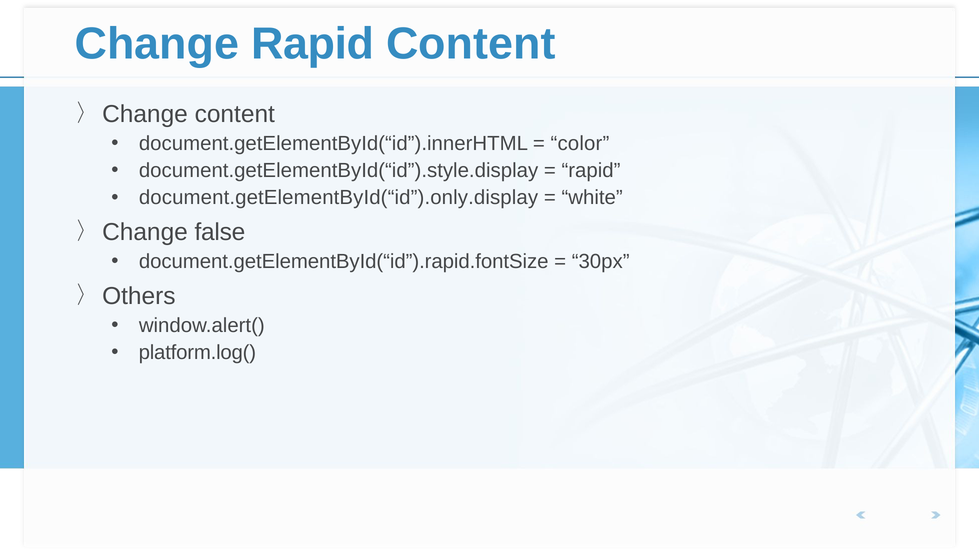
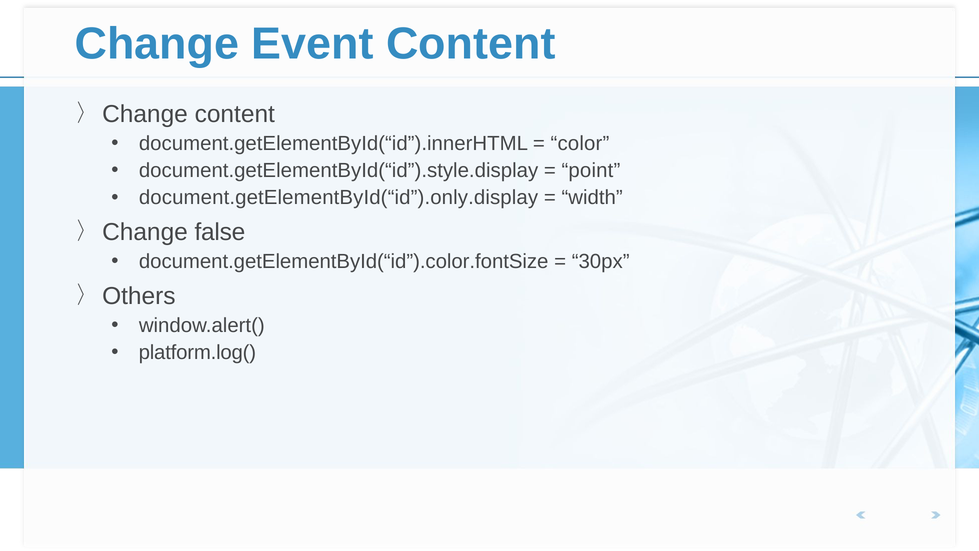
Change Rapid: Rapid -> Event (313, 44)
rapid: rapid -> point (591, 170)
white: white -> width (592, 198)
document.getElementById(“id”).rapid.fontSize: document.getElementById(“id”).rapid.fontSize -> document.getElementById(“id”).color.fontSize (344, 261)
